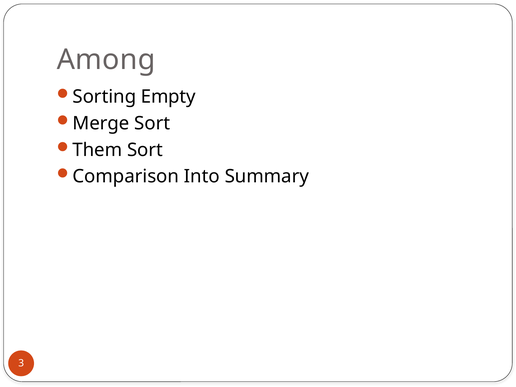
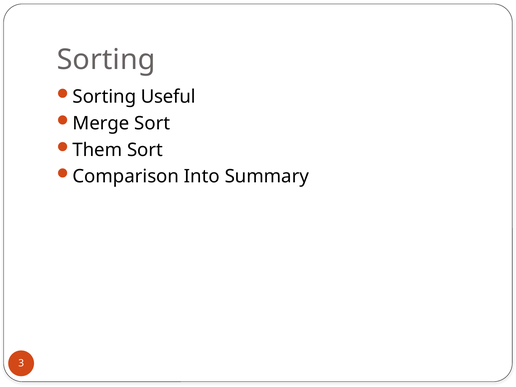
Among: Among -> Sorting (106, 60)
Empty: Empty -> Useful (168, 97)
